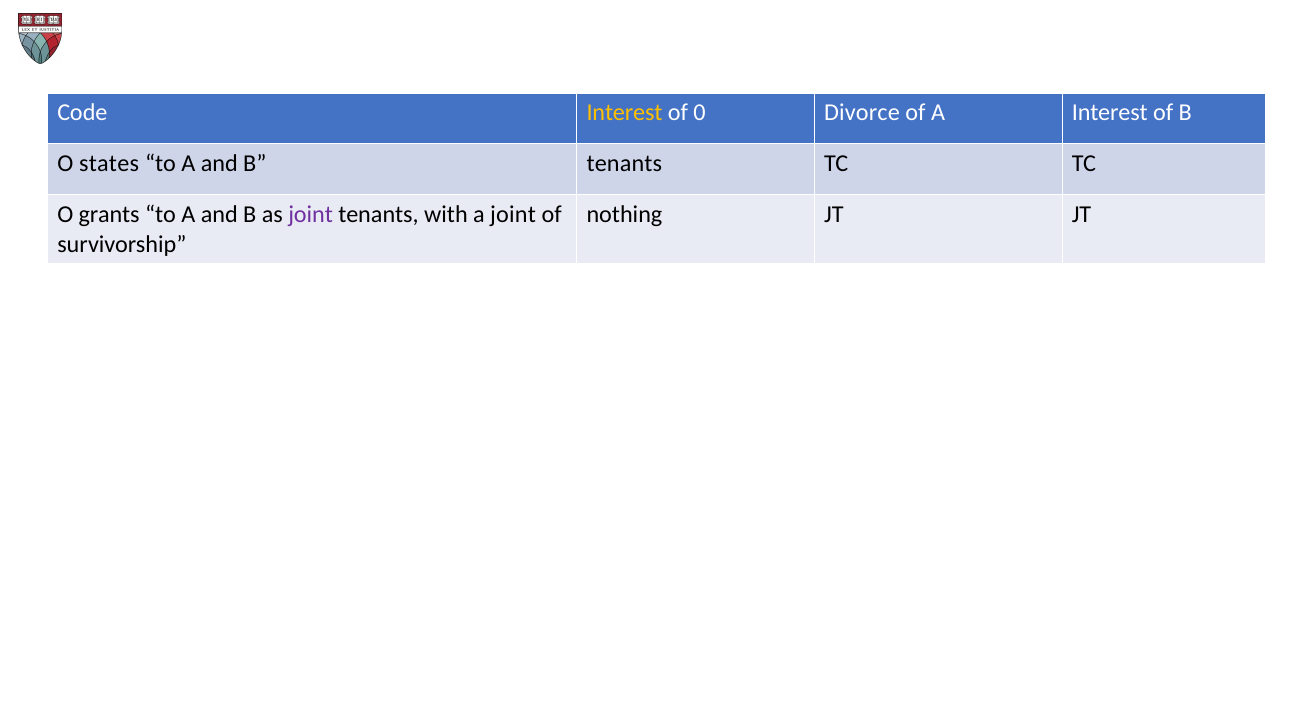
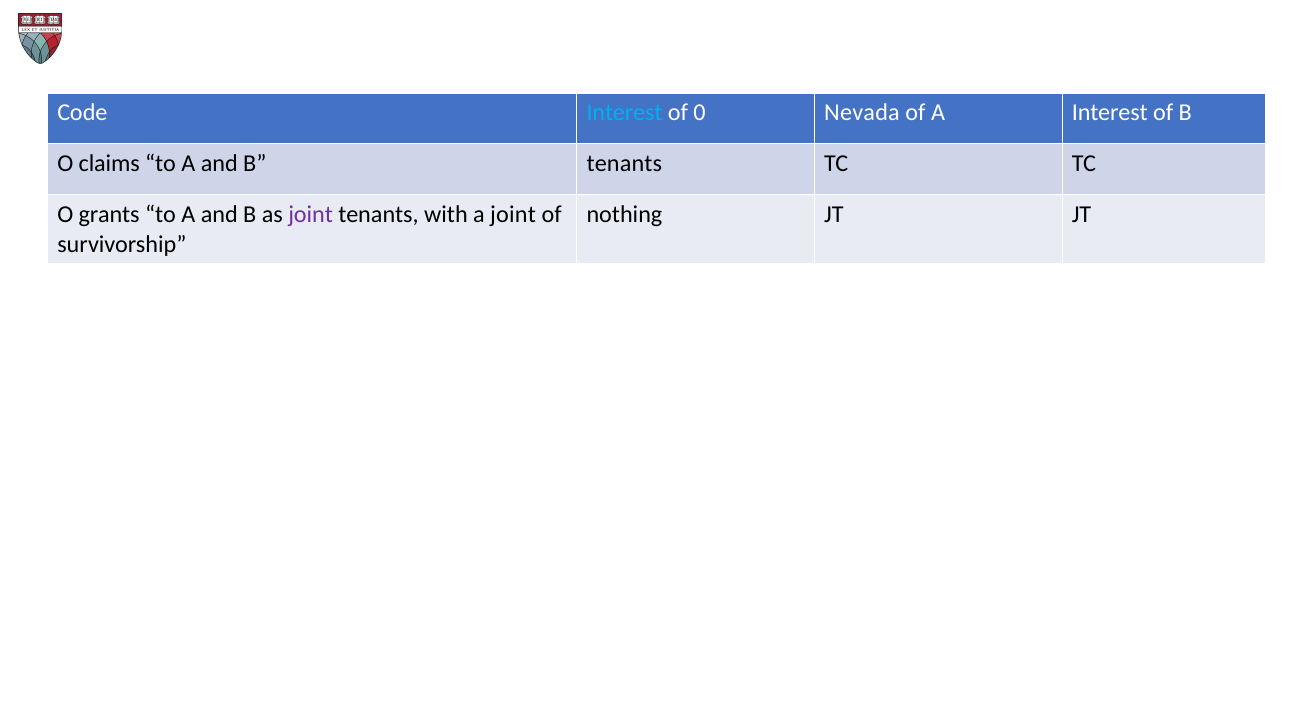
Interest colour: yellow -> light blue (624, 113)
Divorce: Divorce -> Nevada (862, 113)
states: states -> claims (109, 163)
